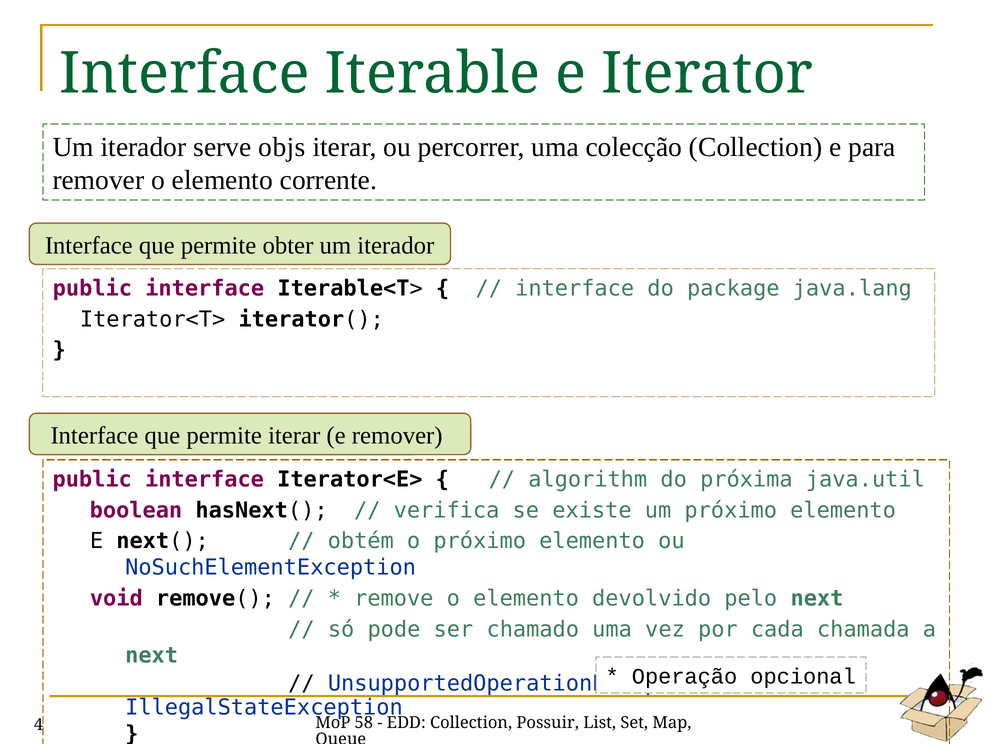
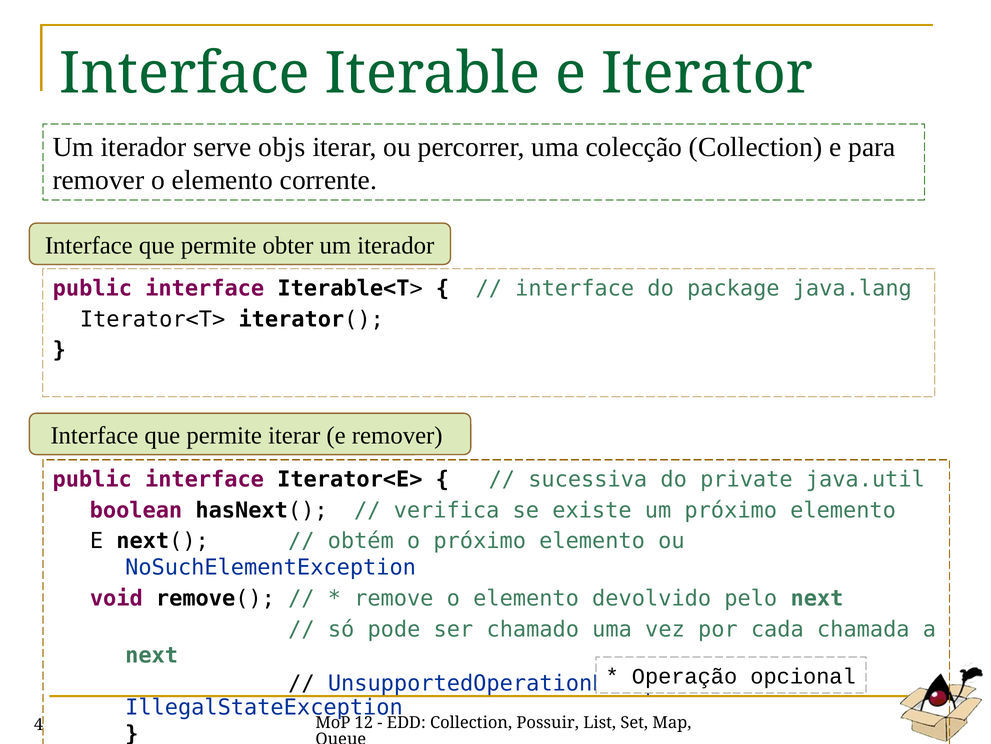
algorithm: algorithm -> sucessiva (588, 479)
próxima: próxima -> private (746, 479)
58: 58 -> 12 (364, 722)
